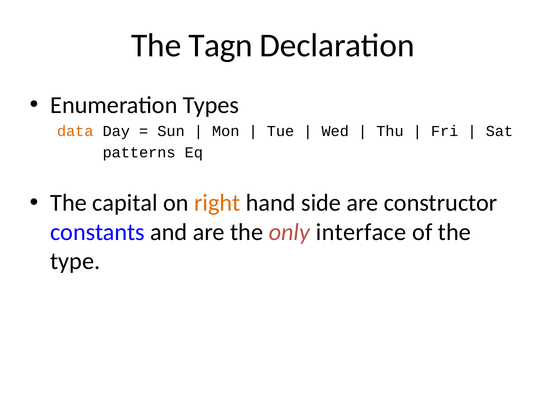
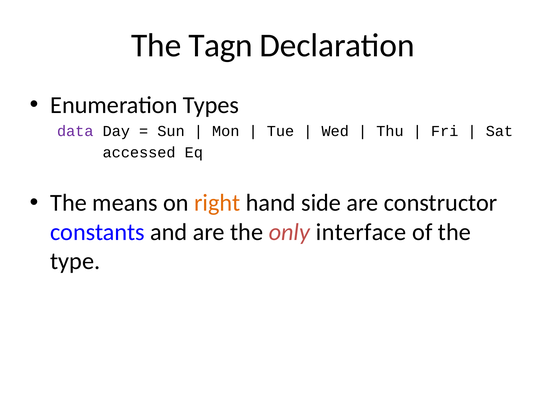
data colour: orange -> purple (75, 131)
patterns: patterns -> accessed (139, 152)
capital: capital -> means (125, 203)
